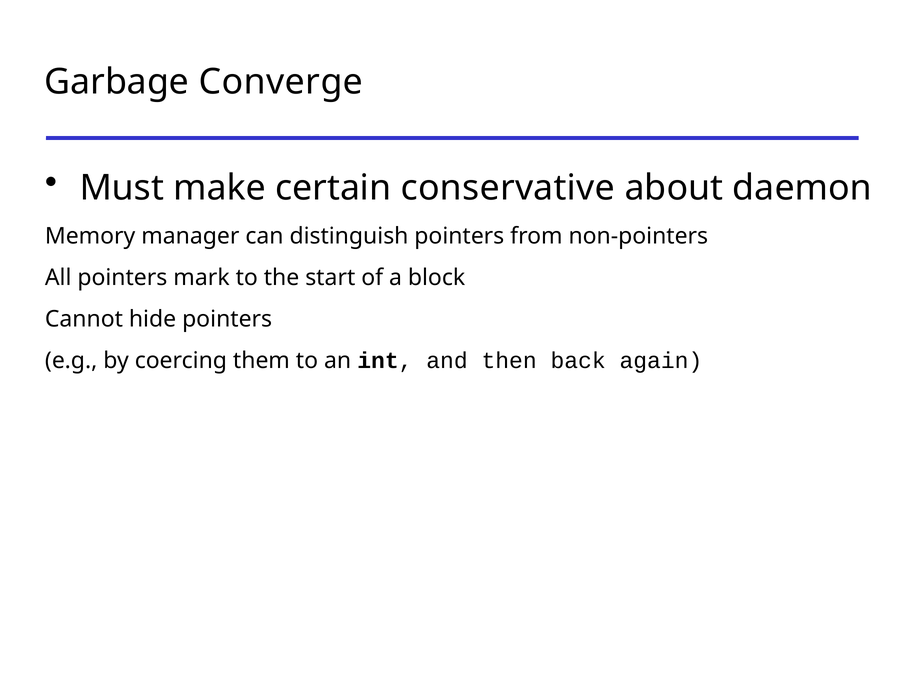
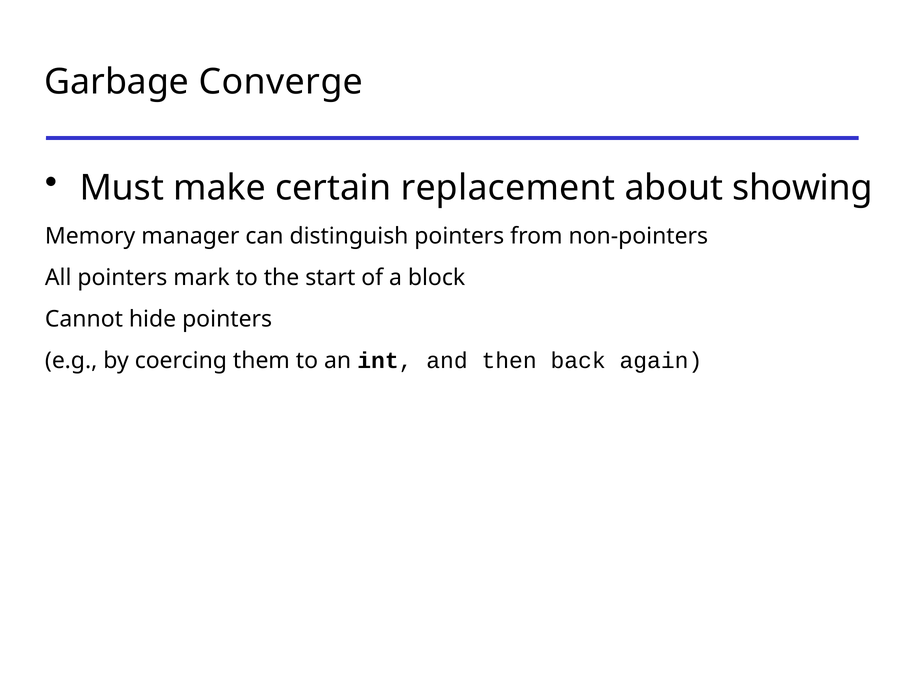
conservative: conservative -> replacement (508, 188)
daemon: daemon -> showing (802, 188)
